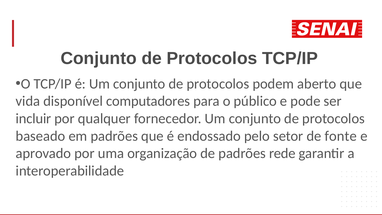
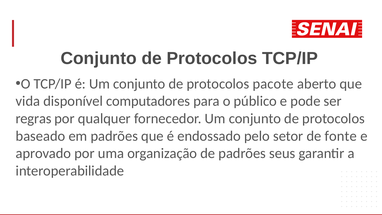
podem: podem -> pacote (273, 84)
incluir: incluir -> regras (33, 119)
rede: rede -> seus (282, 153)
